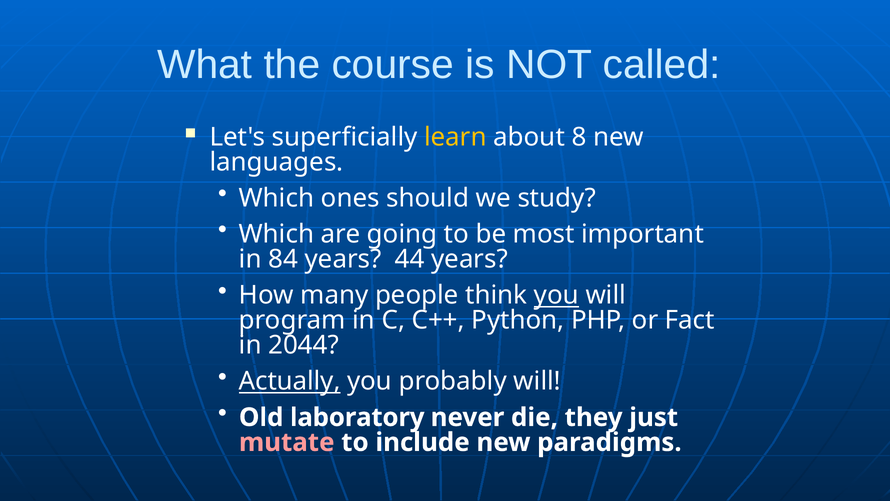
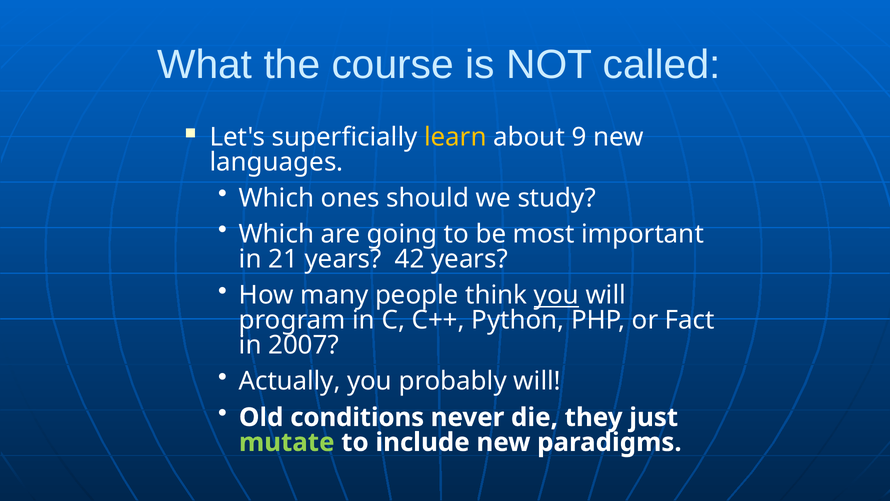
8: 8 -> 9 (579, 137)
84: 84 -> 21 (283, 259)
44: 44 -> 42 (410, 259)
2044: 2044 -> 2007 (304, 345)
Actually underline: present -> none (290, 381)
laboratory: laboratory -> conditions (357, 417)
mutate colour: pink -> light green (287, 442)
